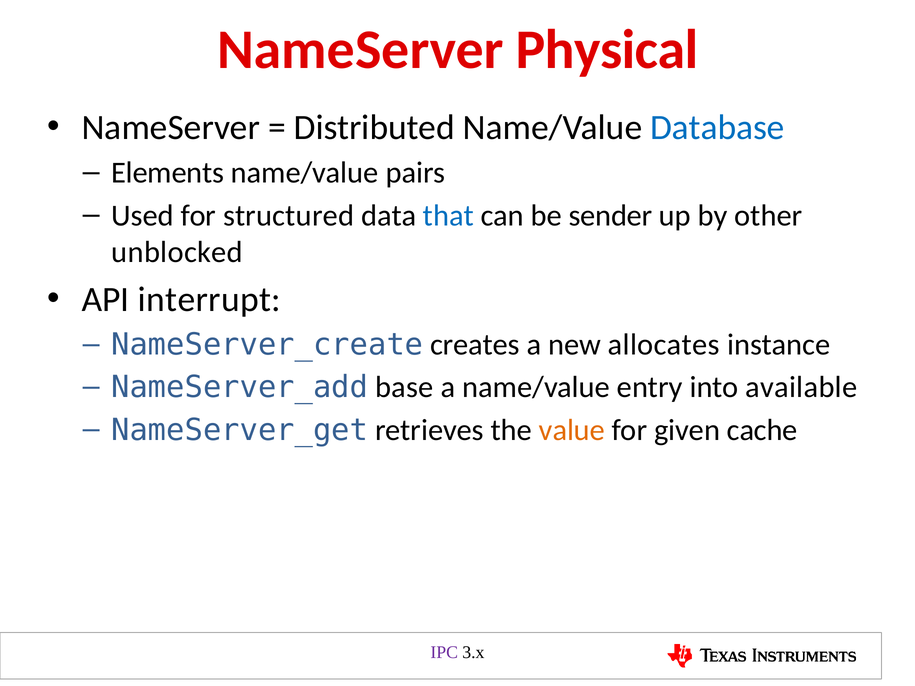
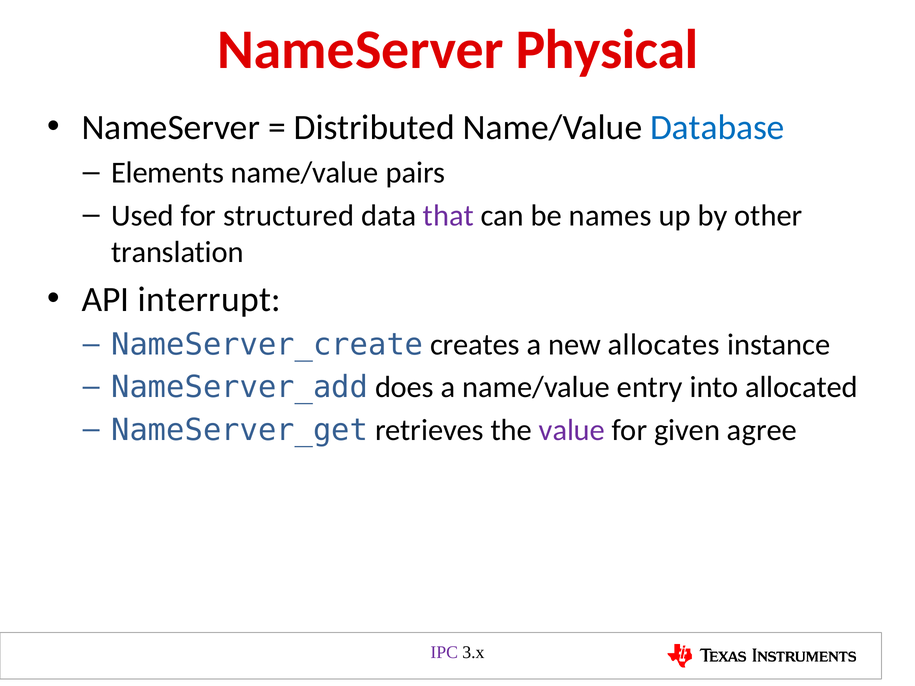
that colour: blue -> purple (448, 216)
sender: sender -> names (610, 216)
unblocked: unblocked -> translation (177, 252)
base: base -> does (404, 387)
available: available -> allocated (801, 387)
value colour: orange -> purple (572, 430)
cache: cache -> agree (762, 430)
